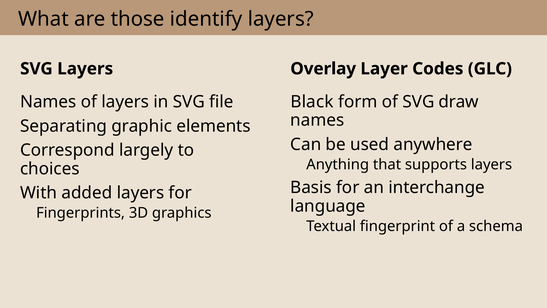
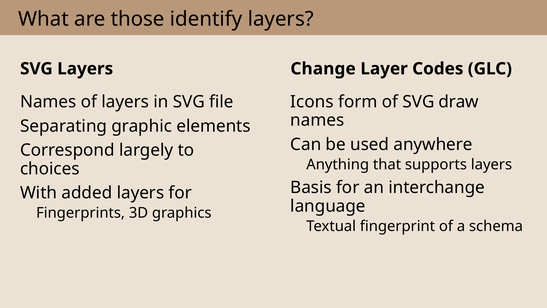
Overlay: Overlay -> Change (323, 69)
Black: Black -> Icons (312, 102)
